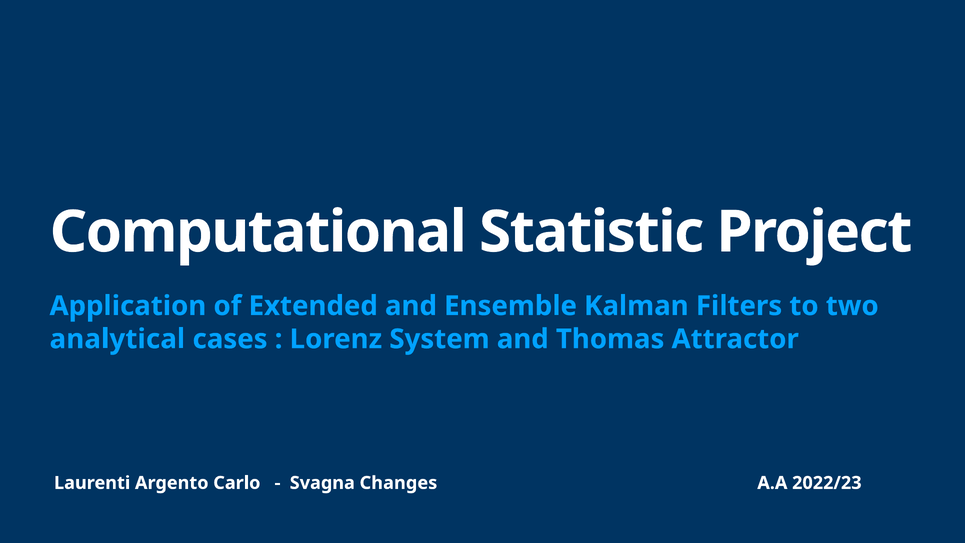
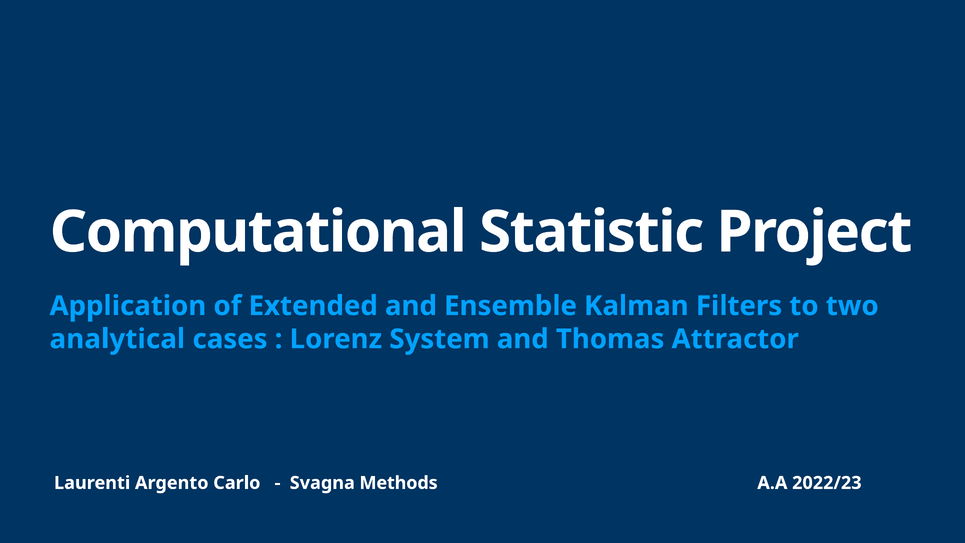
Changes: Changes -> Methods (399, 483)
